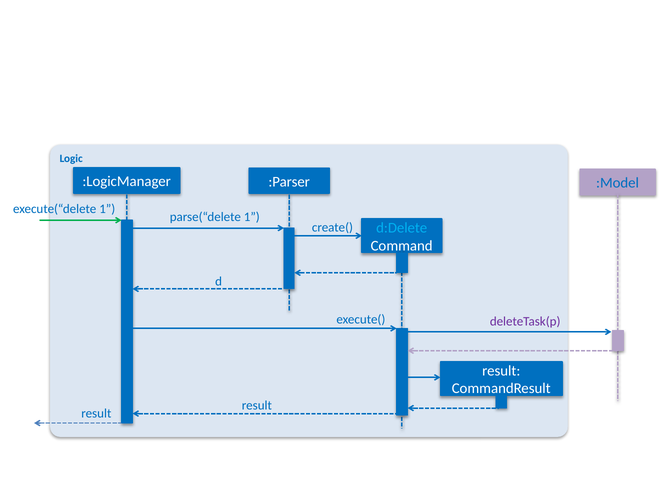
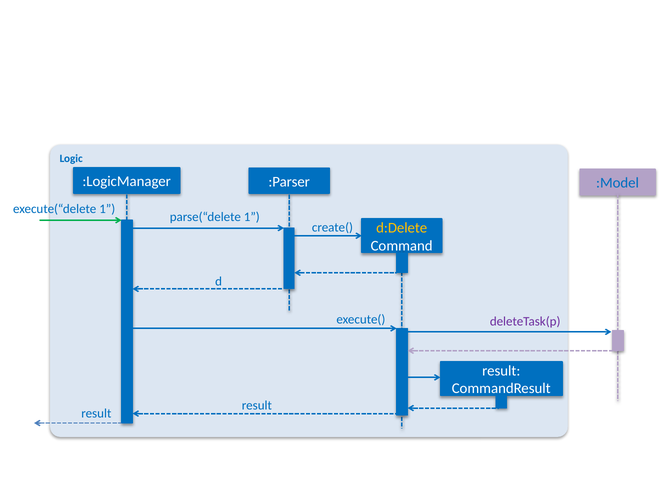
d:Delete colour: light blue -> yellow (402, 228)
